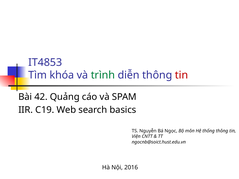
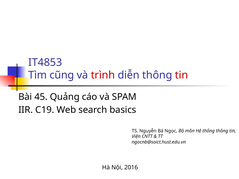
khóa: khóa -> cũng (62, 75)
trình colour: green -> red (103, 75)
42: 42 -> 45 (41, 97)
